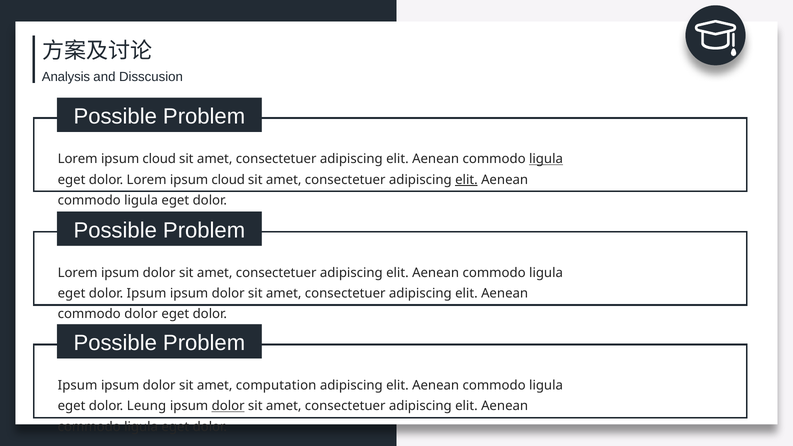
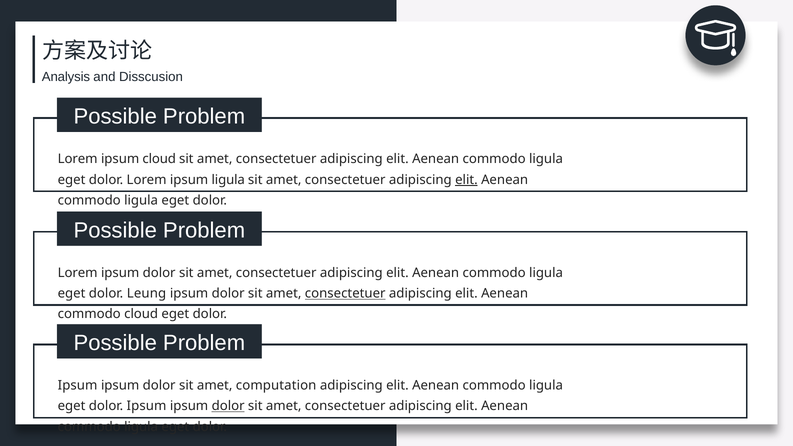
ligula underline: present -> none (546, 159)
dolor Lorem ipsum cloud: cloud -> ligula (228, 180)
dolor Ipsum: Ipsum -> Leung (147, 294)
consectetuer underline: none -> present (345, 294)
commodo dolor: dolor -> cloud (141, 314)
dolor Leung: Leung -> Ipsum (147, 406)
